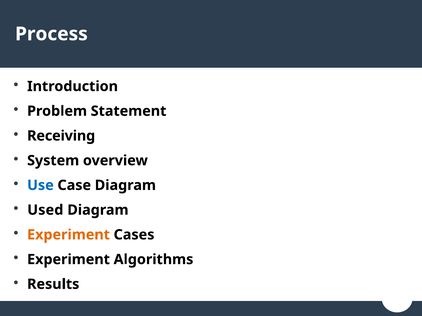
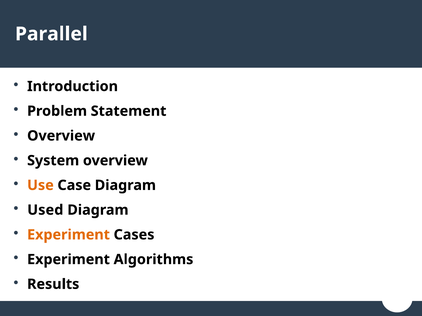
Process: Process -> Parallel (51, 34)
Receiving: Receiving -> Overview (61, 136)
Use colour: blue -> orange (40, 186)
